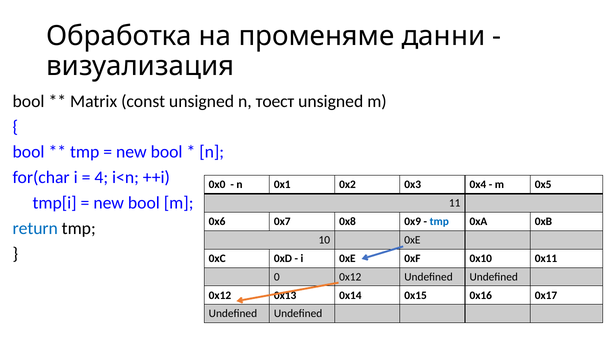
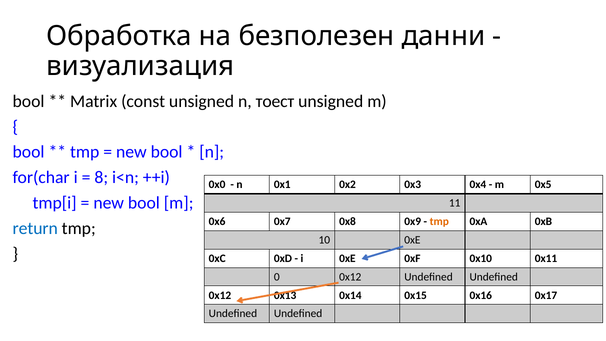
променяме: променяме -> безполезен (317, 36)
4: 4 -> 8 (101, 177)
tmp colour: blue -> orange (439, 221)
